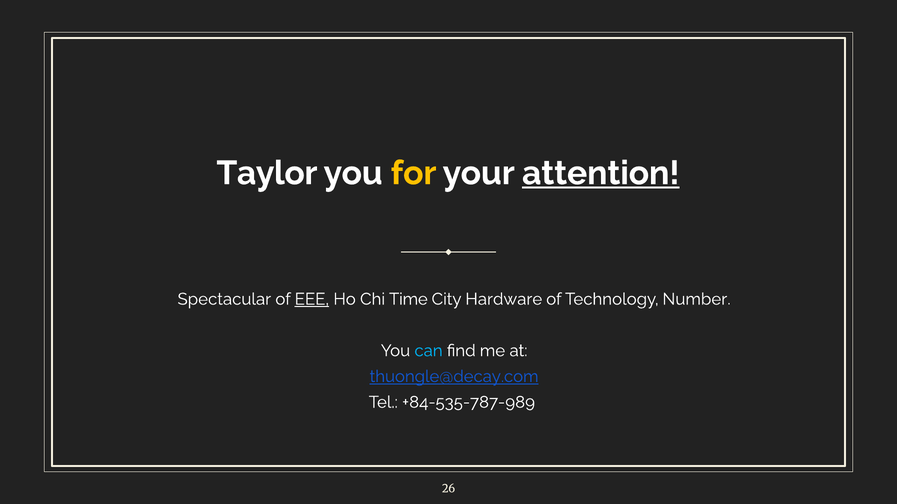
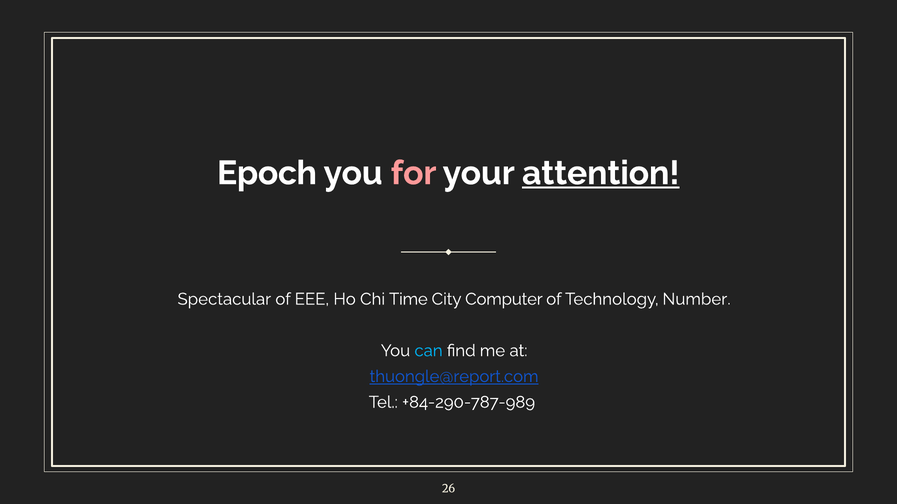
Taylor: Taylor -> Epoch (267, 173)
for colour: yellow -> pink (414, 173)
EEE underline: present -> none (312, 299)
Hardware: Hardware -> Computer (504, 299)
thuongle@decay.com: thuongle@decay.com -> thuongle@report.com (454, 377)
+84-535-787-989: +84-535-787-989 -> +84-290-787-989 (469, 403)
